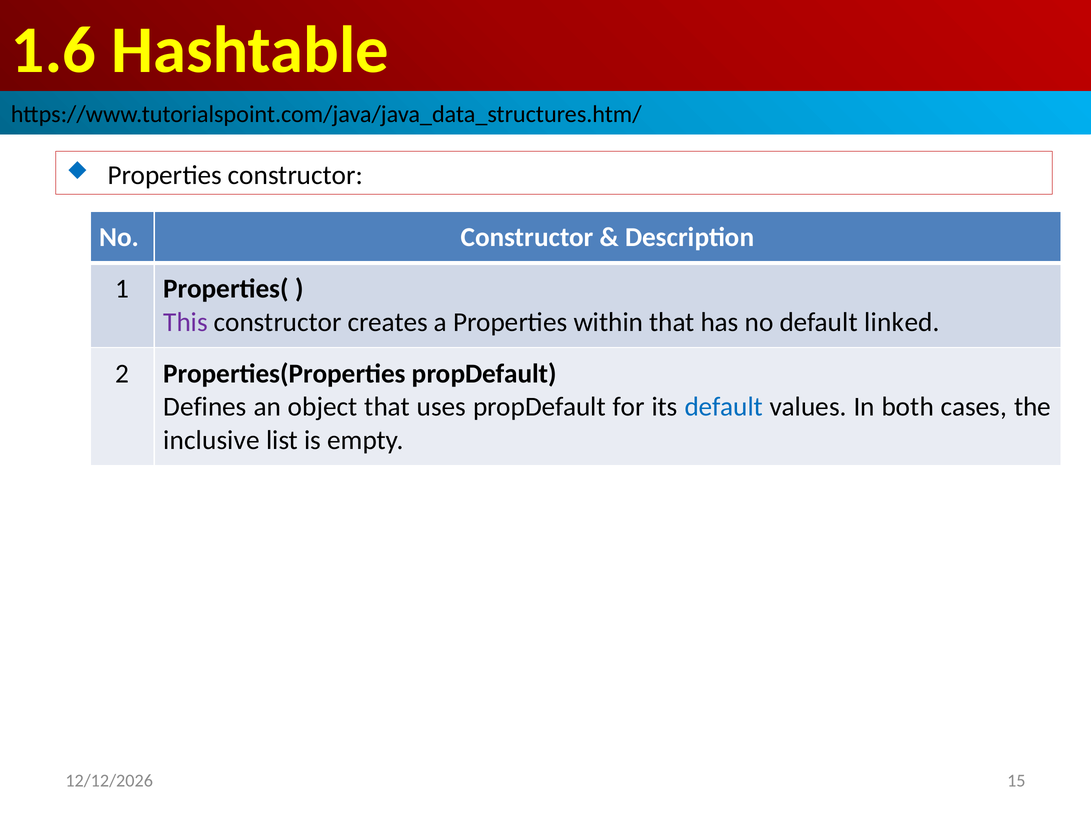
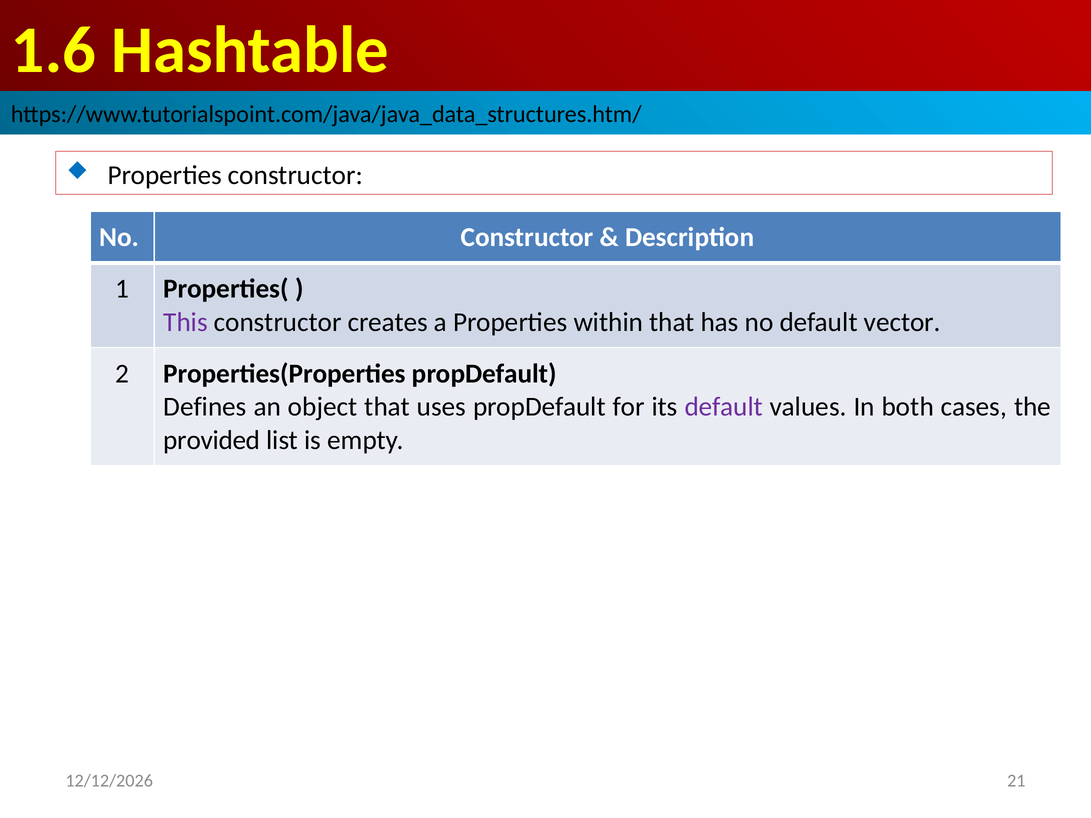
linked: linked -> vector (902, 322)
default colour: blue -> purple (724, 407)
inclusive: inclusive -> provided (212, 440)
15: 15 -> 21 (1016, 781)
